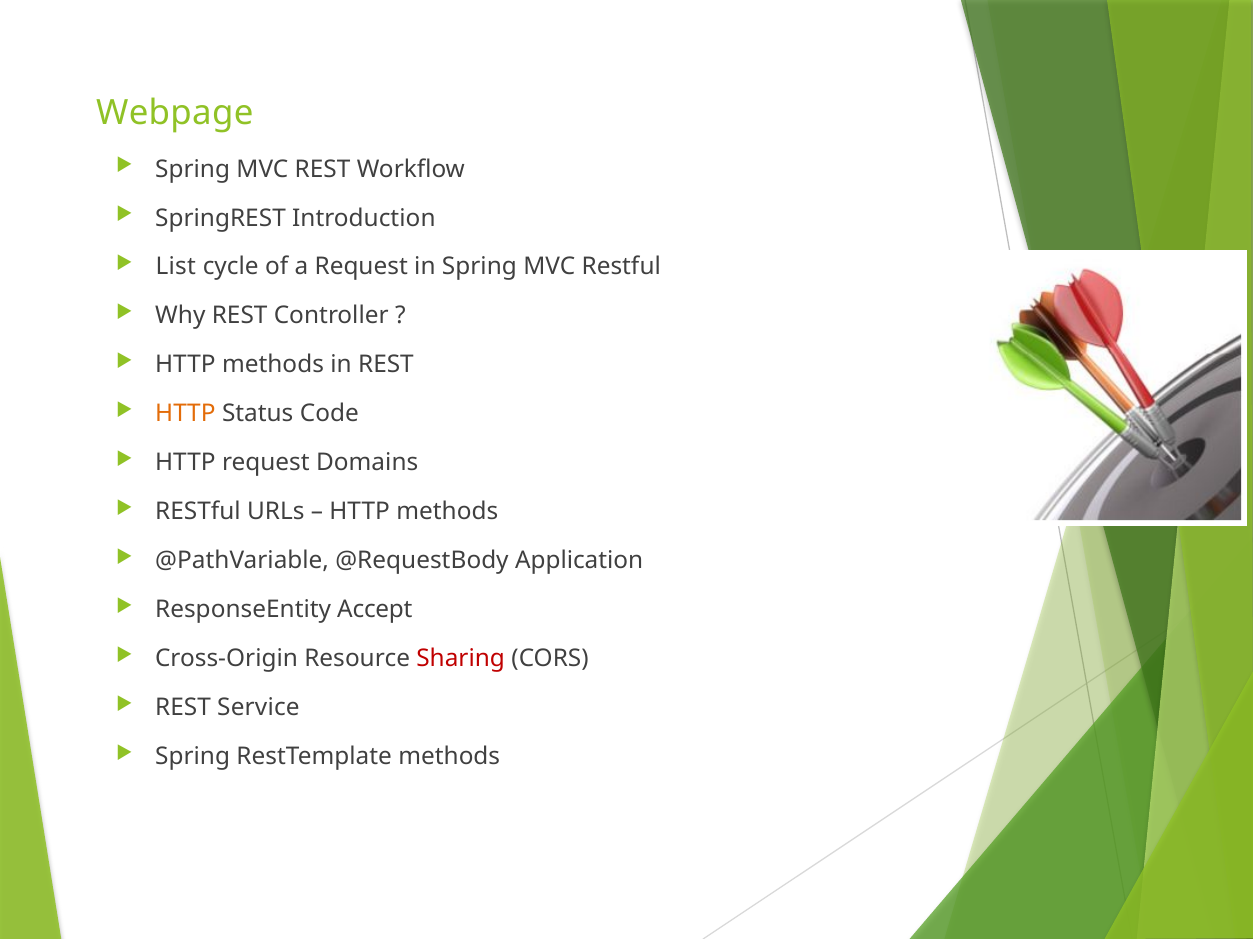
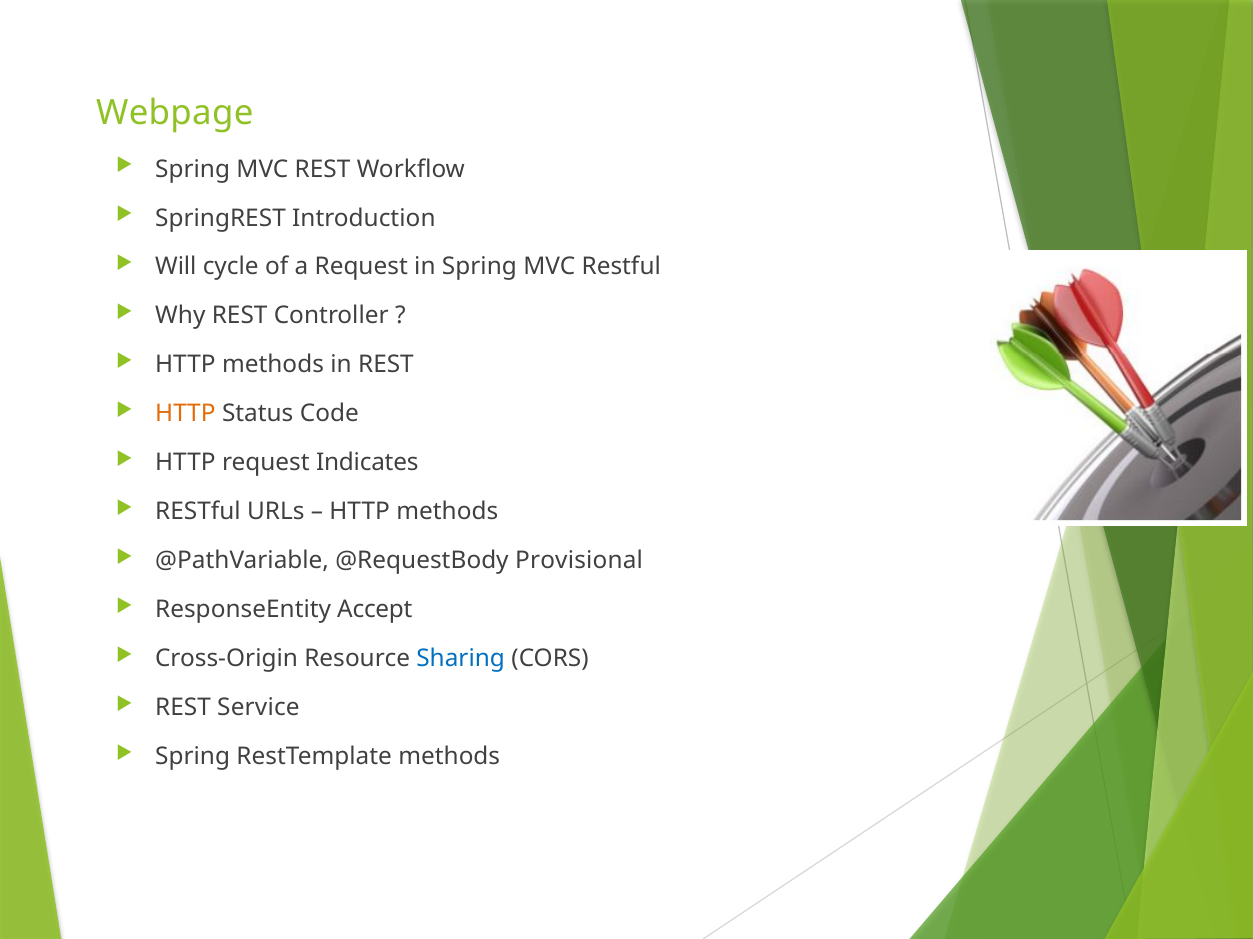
List: List -> Will (176, 267)
Domains: Domains -> Indicates (367, 463)
Application: Application -> Provisional (579, 561)
Sharing colour: red -> blue (461, 659)
